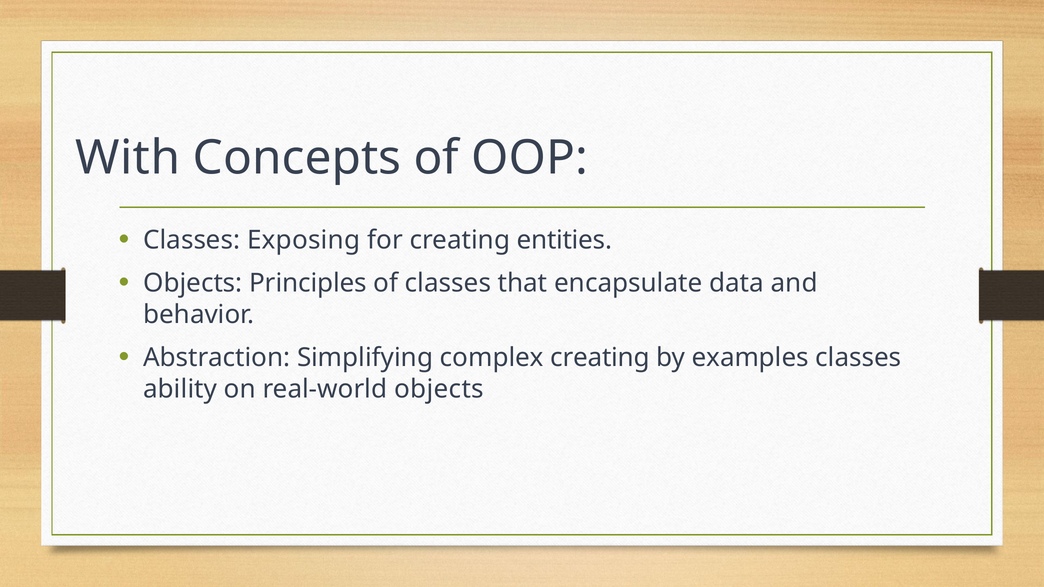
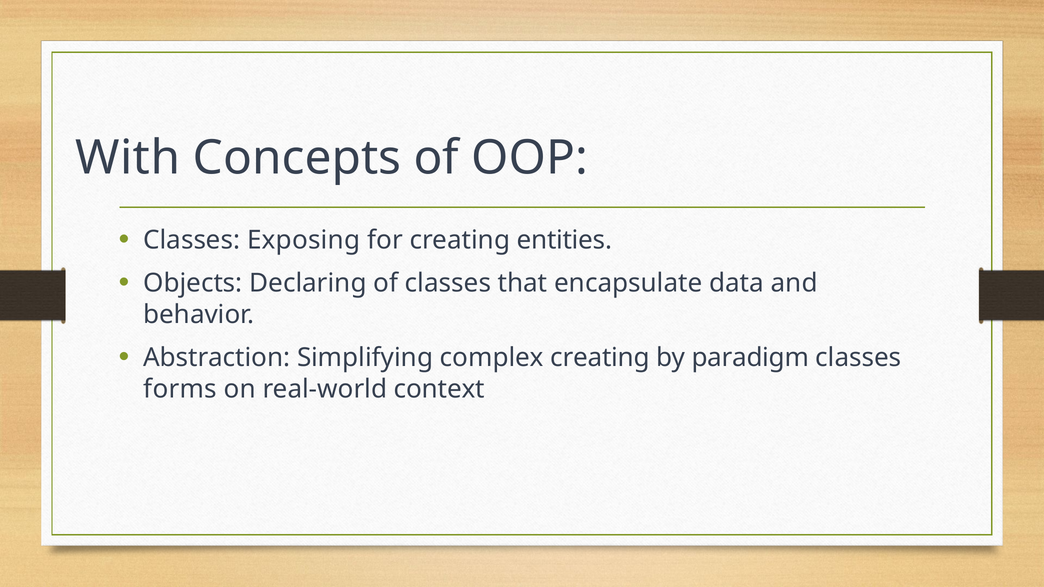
Principles: Principles -> Declaring (308, 283)
examples: examples -> paradigm (750, 358)
ability: ability -> forms (180, 389)
real-world objects: objects -> context (439, 389)
